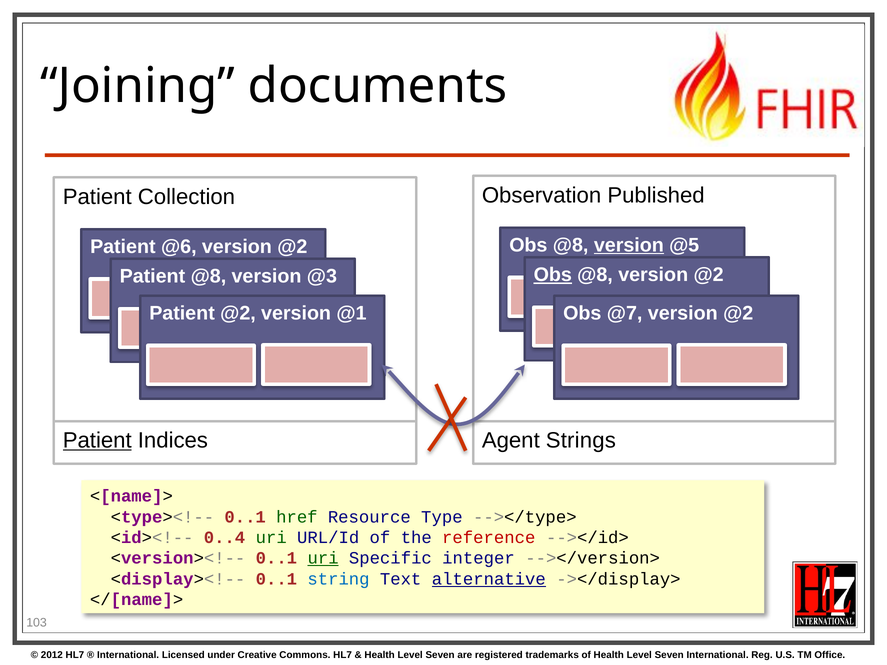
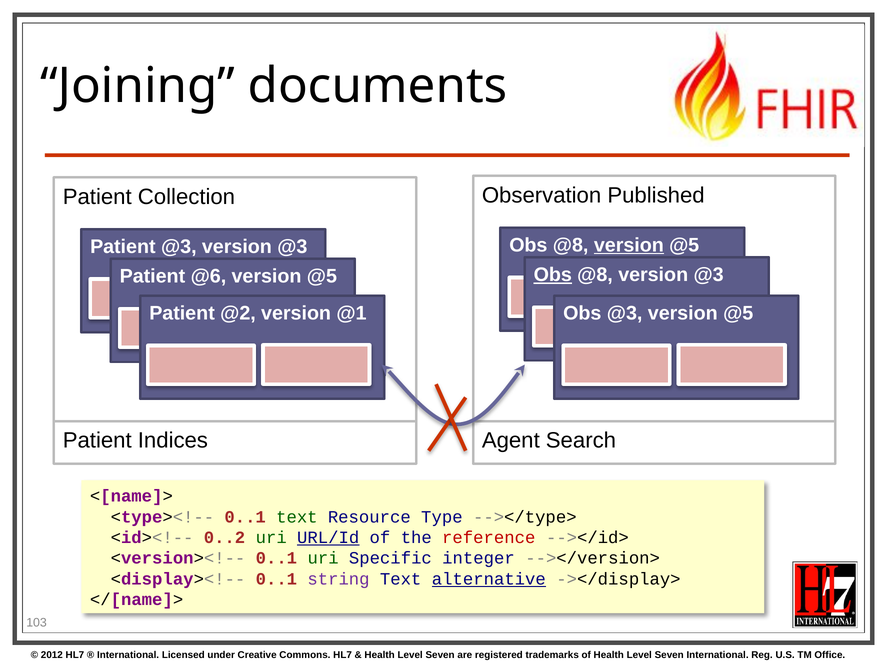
Patient @6: @6 -> @3 (179, 247)
@2: @2 -> @3 (292, 247)
@8 version @2: @2 -> @3 (709, 275)
Patient @8: @8 -> @6 (208, 276)
@3: @3 -> @5 (322, 276)
Obs @7: @7 -> @3 (625, 313)
@2: @2 -> @5 (738, 313)
Patient underline: present -> none (97, 441)
Strings: Strings -> Search (581, 441)
0..1 href: href -> text (297, 517)
0..4: 0..4 -> 0..2 (224, 538)
URL/Id underline: none -> present (328, 538)
uri underline: present -> none (323, 558)
string colour: blue -> purple (338, 579)
